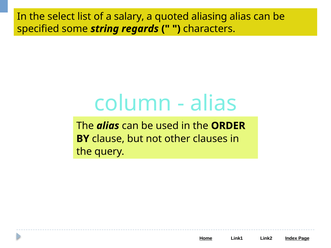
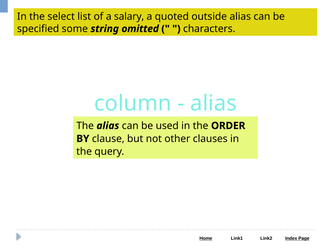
aliasing: aliasing -> outside (209, 17)
regards: regards -> omitted (140, 29)
